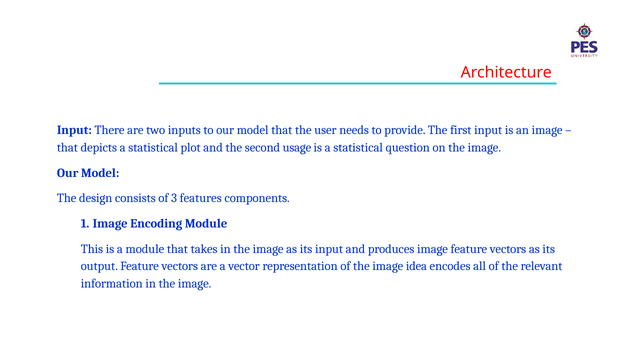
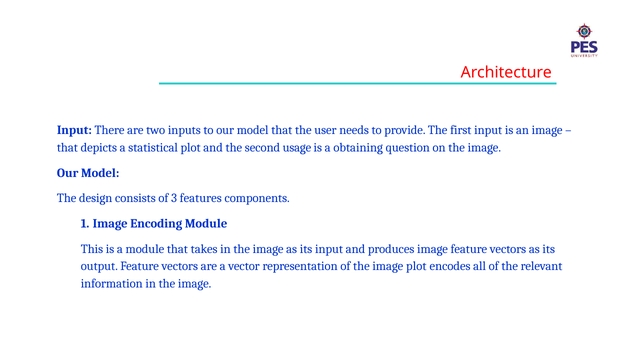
is a statistical: statistical -> obtaining (358, 148)
image idea: idea -> plot (416, 266)
